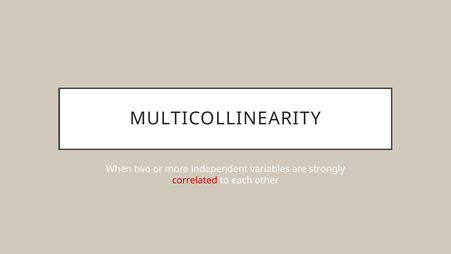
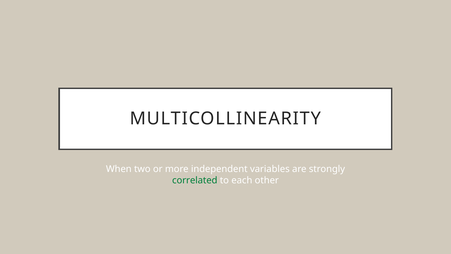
correlated colour: red -> green (195, 180)
